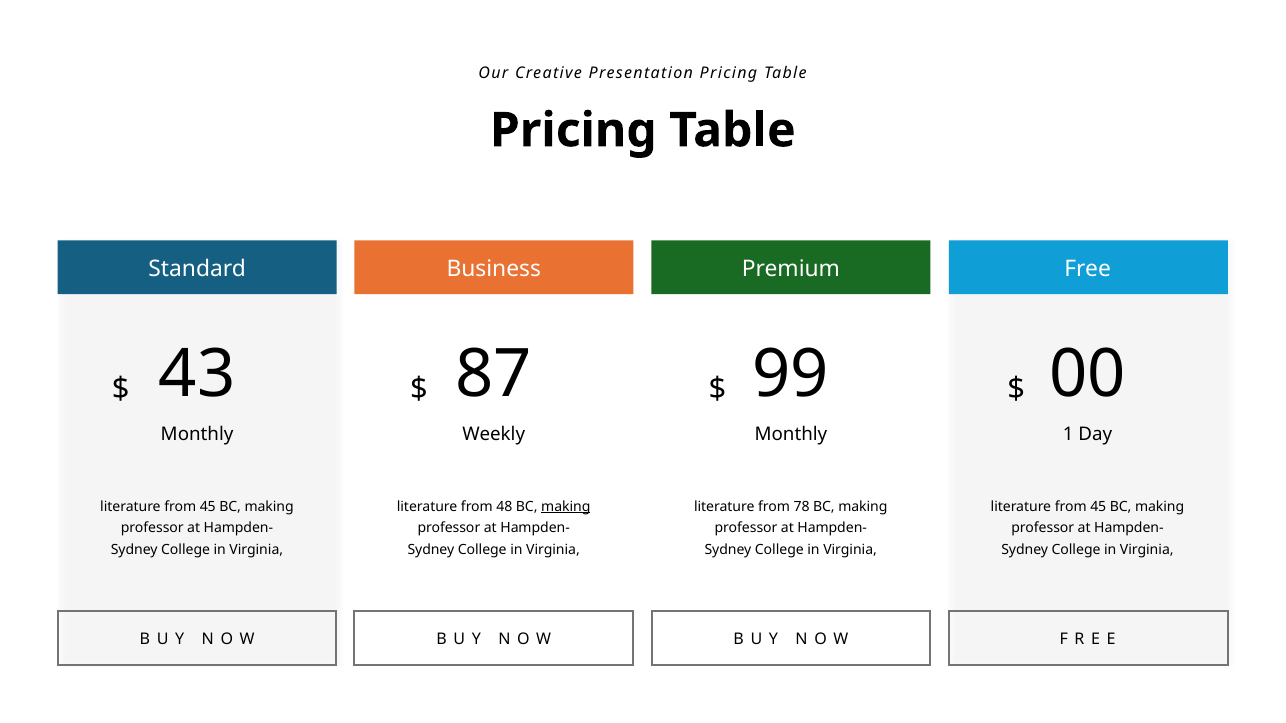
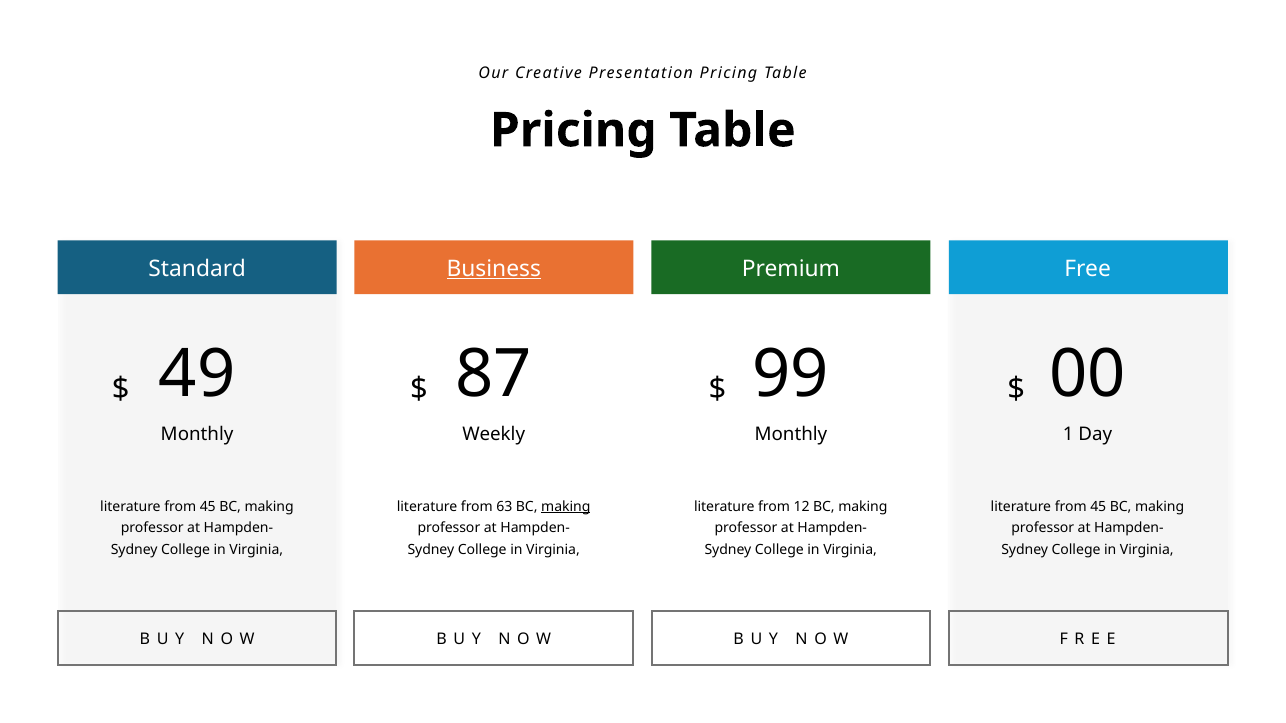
Business underline: none -> present (494, 269)
43: 43 -> 49 (197, 375)
48: 48 -> 63 (504, 507)
78: 78 -> 12 (802, 507)
